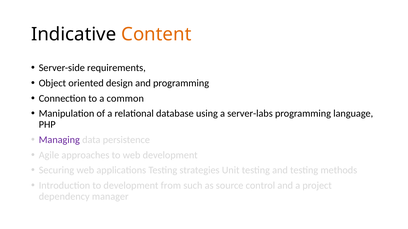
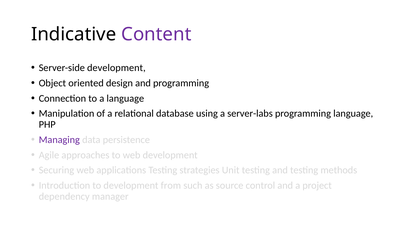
Content colour: orange -> purple (156, 34)
Server-side requirements: requirements -> development (116, 68)
a common: common -> language (125, 99)
